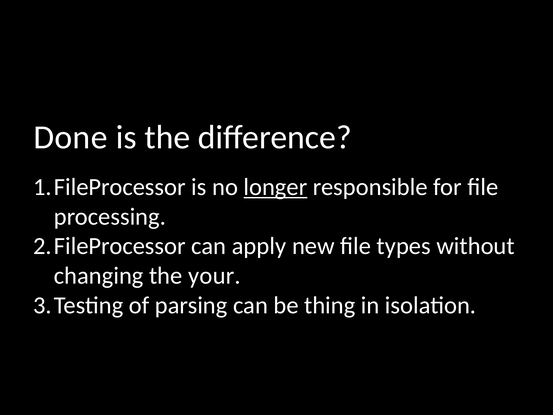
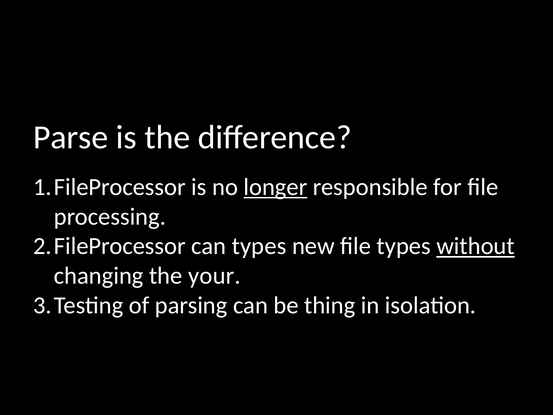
Done: Done -> Parse (71, 137)
can apply: apply -> types (259, 246)
without underline: none -> present (476, 246)
